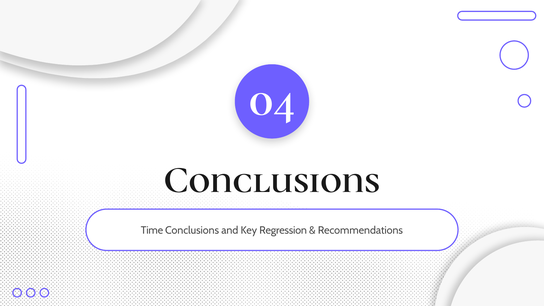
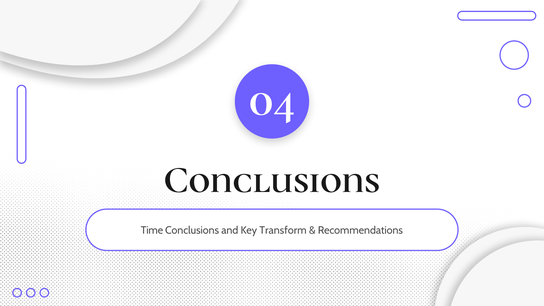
Regression: Regression -> Transform (283, 231)
